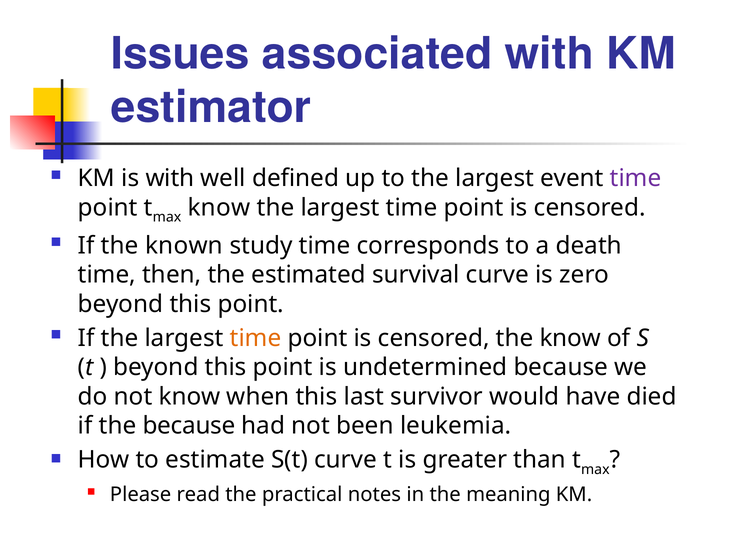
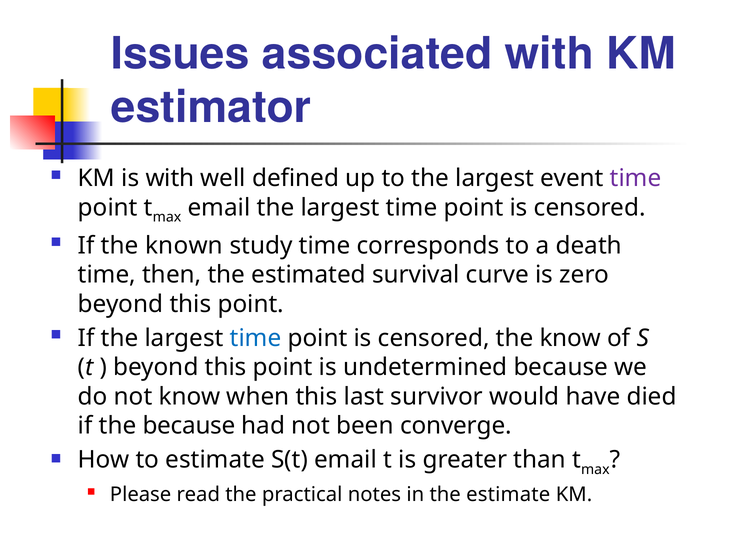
know: know -> email (219, 207)
time colour: orange -> blue (256, 338)
leukemia: leukemia -> converge (456, 425)
S(t curve: curve -> email (346, 460)
the meaning: meaning -> estimate (508, 494)
